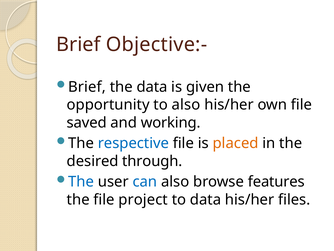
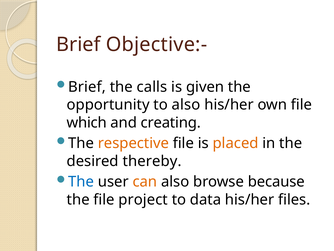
the data: data -> calls (152, 87)
saved: saved -> which (87, 122)
working: working -> creating (171, 122)
respective colour: blue -> orange (133, 143)
through: through -> thereby (152, 161)
can colour: blue -> orange (145, 181)
features: features -> because (276, 181)
